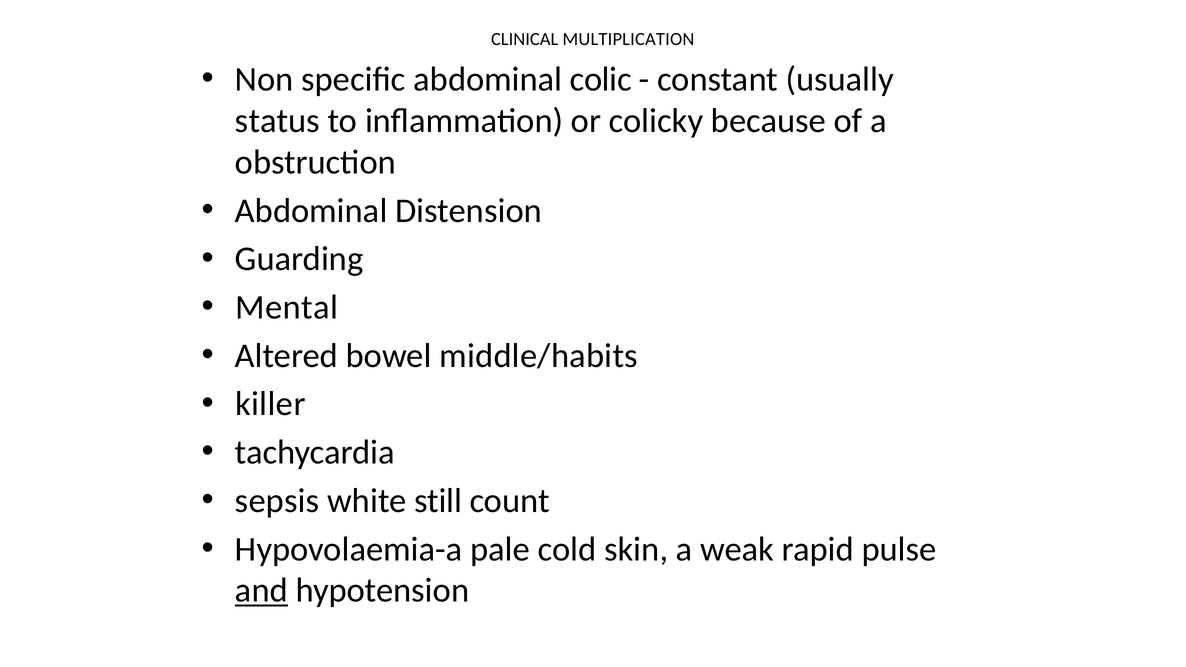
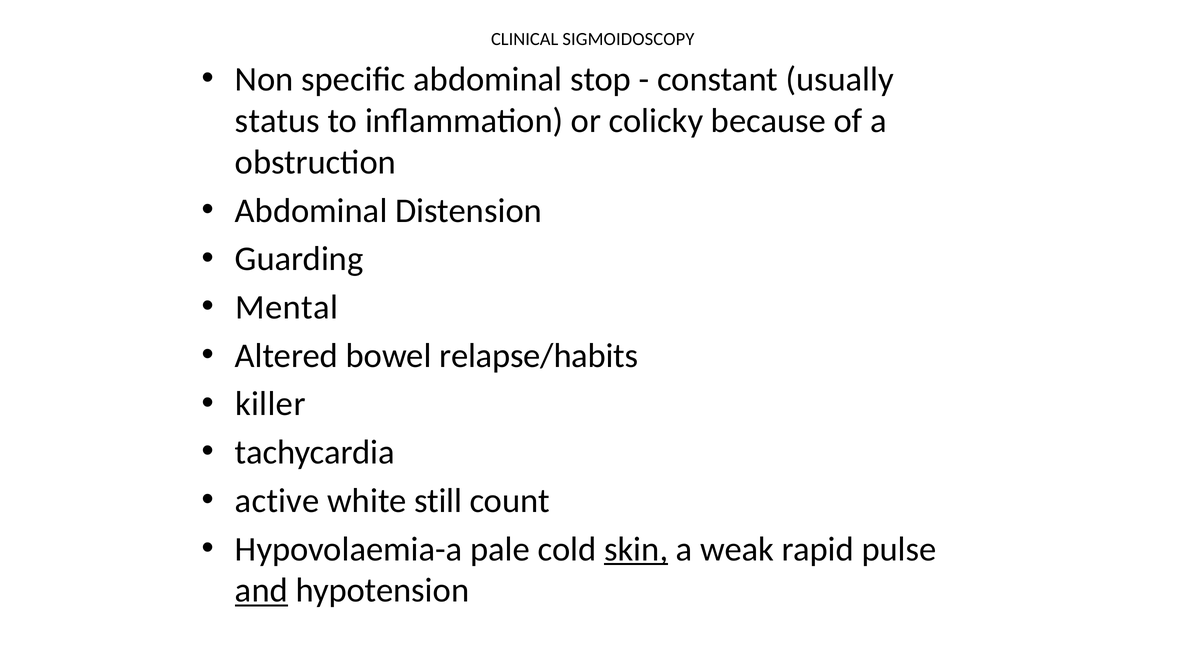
MULTIPLICATION: MULTIPLICATION -> SIGMOIDOSCOPY (628, 39)
colic: colic -> stop (601, 79)
middle/habits: middle/habits -> relapse/habits (539, 356)
sepsis: sepsis -> active (277, 501)
skin underline: none -> present (636, 549)
